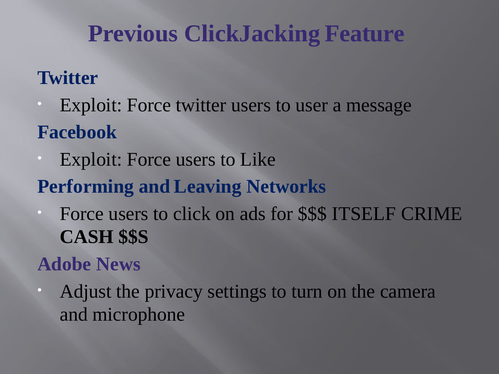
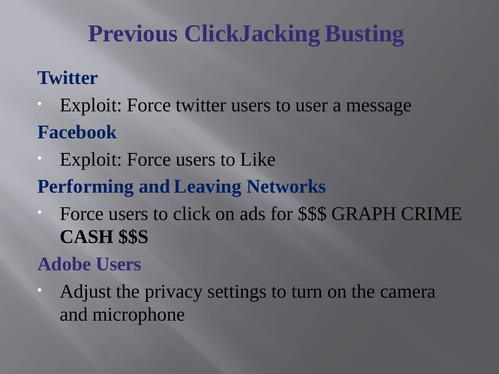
Feature: Feature -> Busting (365, 34)
ITSELF: ITSELF -> GRAPH (364, 214)
Adobe News: News -> Users (119, 264)
